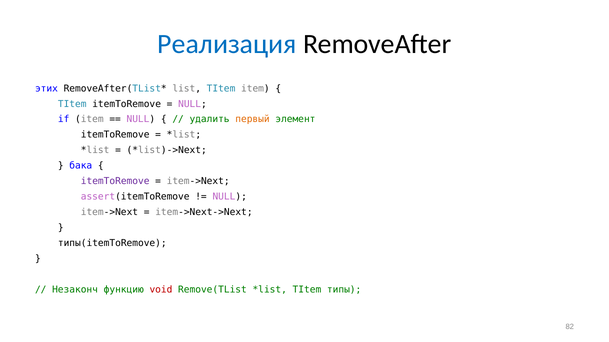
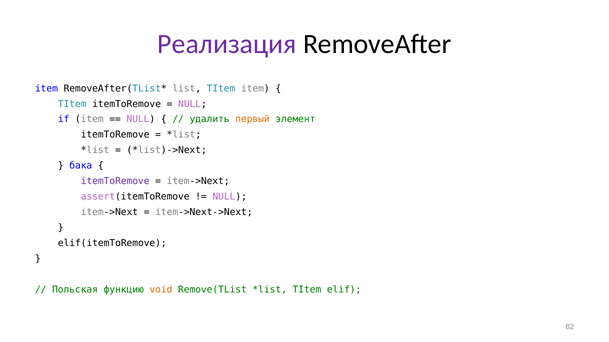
Реализация colour: blue -> purple (227, 44)
этих: этих -> item (46, 89)
типы(itemToRemove: типы(itemToRemove -> elif(itemToRemove (112, 243)
Незаконч: Незаконч -> Польская (75, 290)
void colour: red -> orange (161, 290)
типы: типы -> elif (344, 290)
